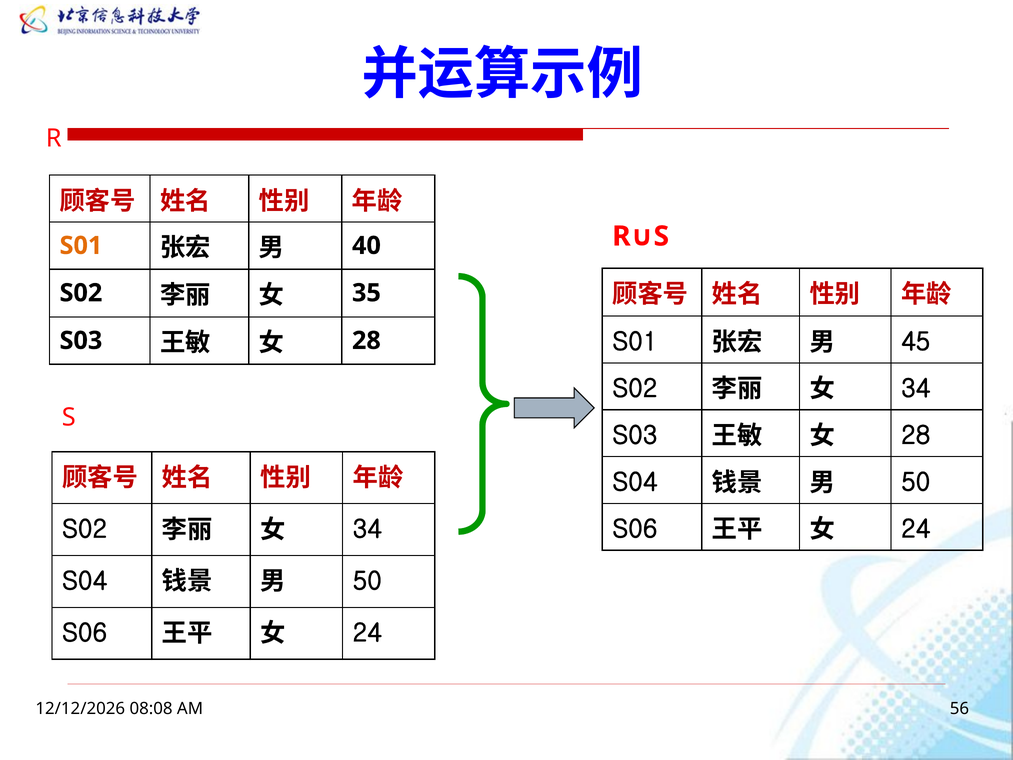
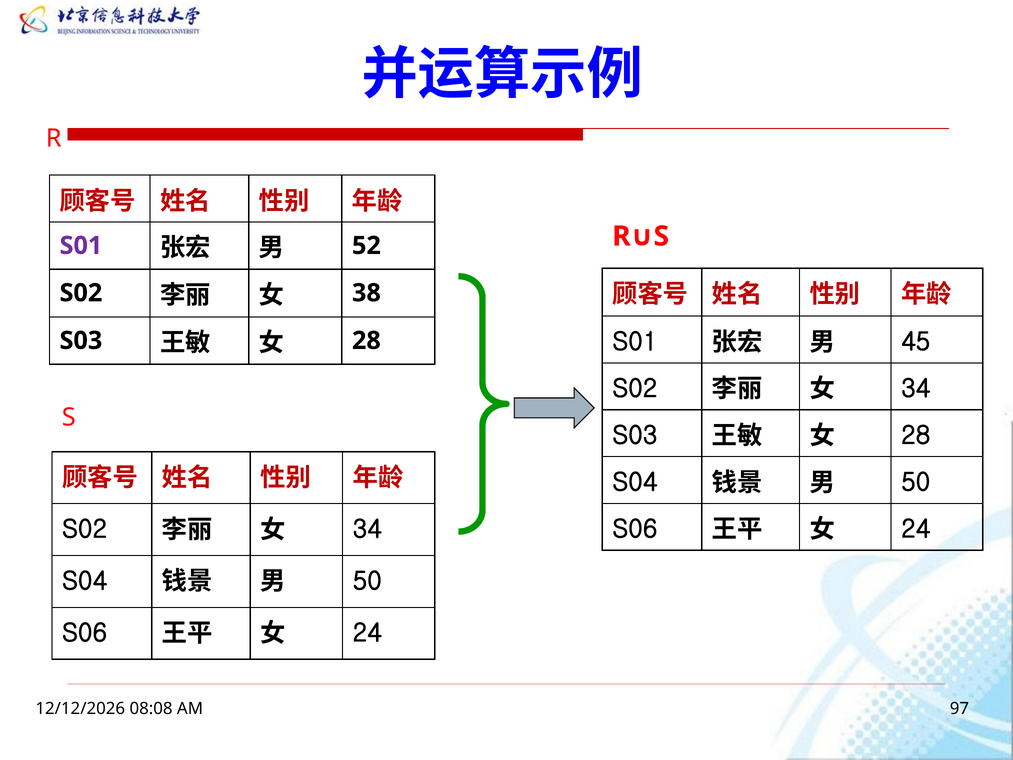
S01 colour: orange -> purple (81, 246)
40: 40 -> 52 (366, 246)
35: 35 -> 38 (366, 293)
56: 56 -> 97 (960, 709)
